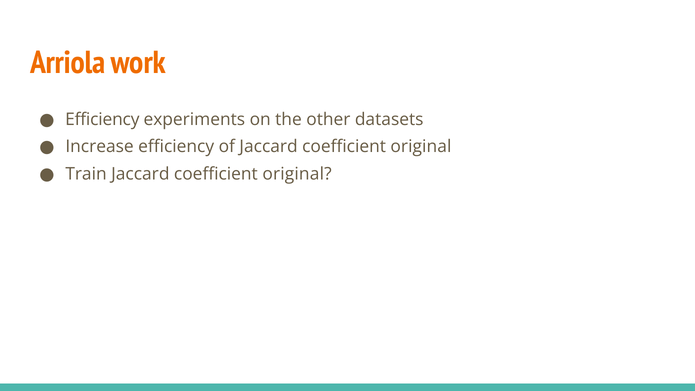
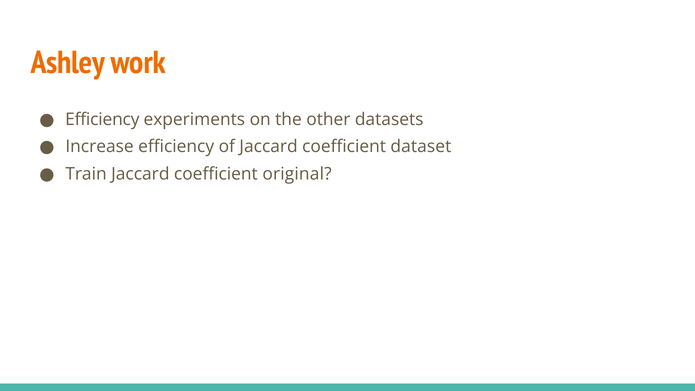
Arriola: Arriola -> Ashley (68, 63)
of Jaccard coefficient original: original -> dataset (421, 147)
